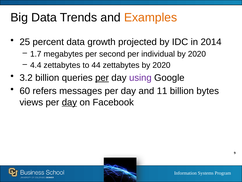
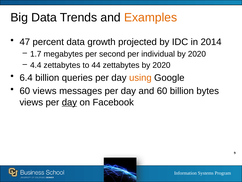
25: 25 -> 47 (25, 42)
3.2: 3.2 -> 6.4 (26, 78)
per underline: present -> none (102, 78)
using colour: purple -> orange (140, 78)
60 refers: refers -> views (45, 91)
and 11: 11 -> 60 (162, 91)
